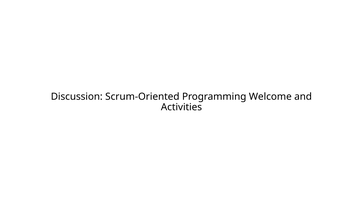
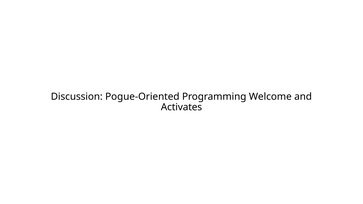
Scrum-Oriented: Scrum-Oriented -> Pogue-Oriented (142, 97)
Activities: Activities -> Activates (181, 107)
